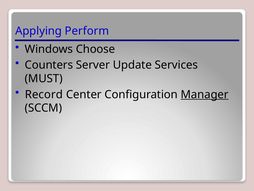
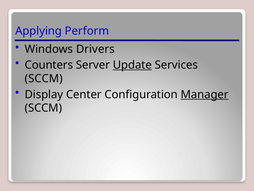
Choose: Choose -> Drivers (95, 49)
Update underline: none -> present (132, 65)
MUST: MUST -> SCCM (44, 78)
Record: Record -> Display (44, 94)
